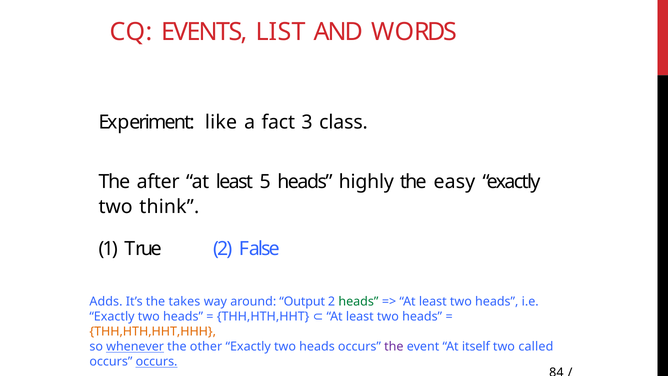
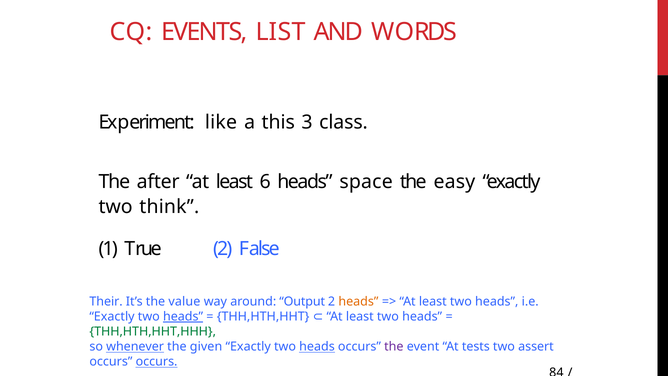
fact: fact -> this (278, 122)
5: 5 -> 6 (265, 182)
highly: highly -> space (366, 182)
Adds: Adds -> Their (106, 301)
takes: takes -> value (184, 301)
heads colour: green -> orange (358, 301)
heads underline: none -> present (183, 316)
THH,HTH,HHT,HHH colour: orange -> green (153, 331)
other: other -> given (206, 347)
heads underline: none -> present (317, 347)
itself: itself -> tests (476, 347)
called: called -> assert (536, 347)
